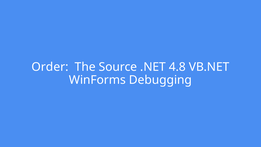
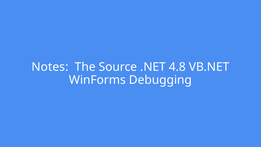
Order: Order -> Notes (50, 67)
